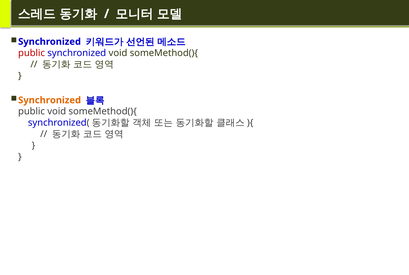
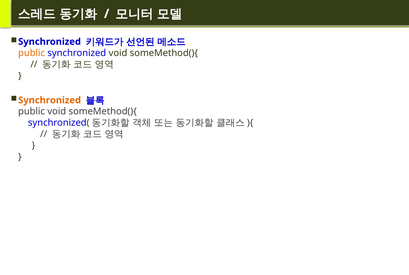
public colour: red -> orange (32, 53)
